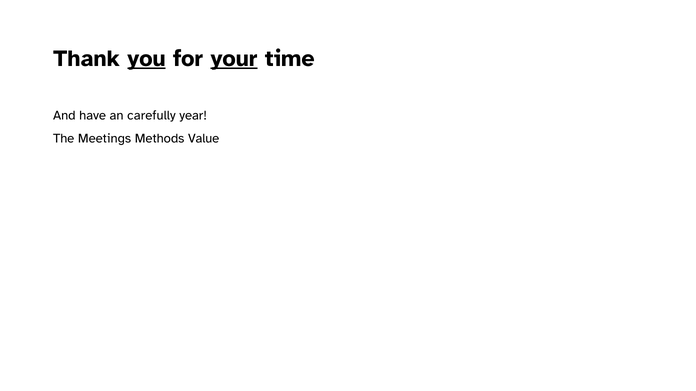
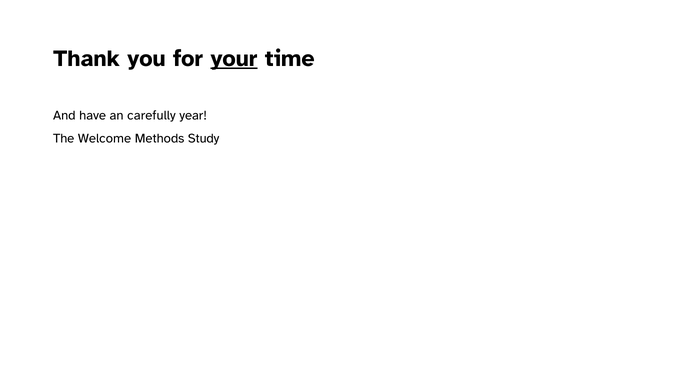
you underline: present -> none (147, 59)
Meetings: Meetings -> Welcome (105, 138)
Value: Value -> Study (204, 138)
